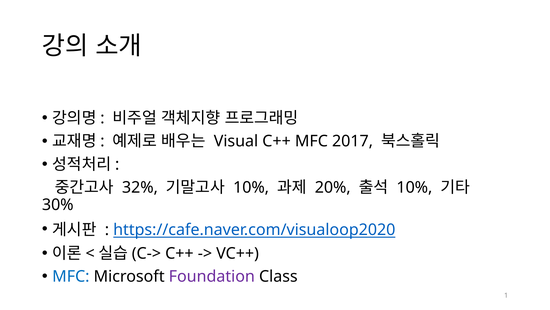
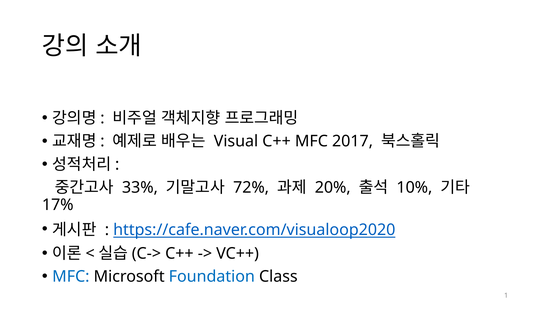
32%: 32% -> 33% (140, 187)
10%: 10% -> 72% (251, 187)
30%: 30% -> 17% (58, 204)
Foundation colour: purple -> blue (212, 276)
